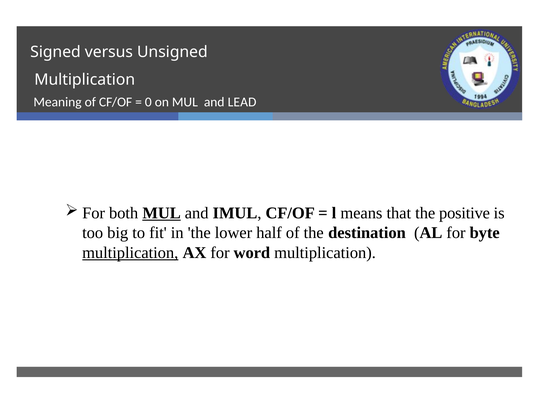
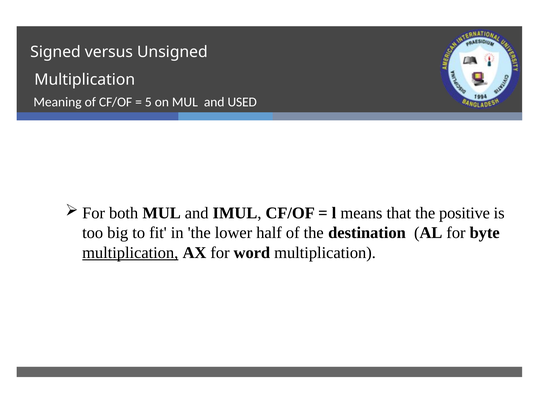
0: 0 -> 5 (148, 102)
LEAD: LEAD -> USED (242, 102)
MUL underline: present -> none (162, 213)
